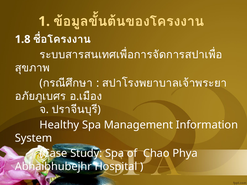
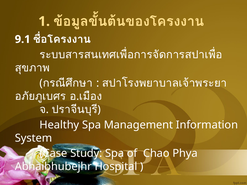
1.8: 1.8 -> 9.1 (23, 39)
